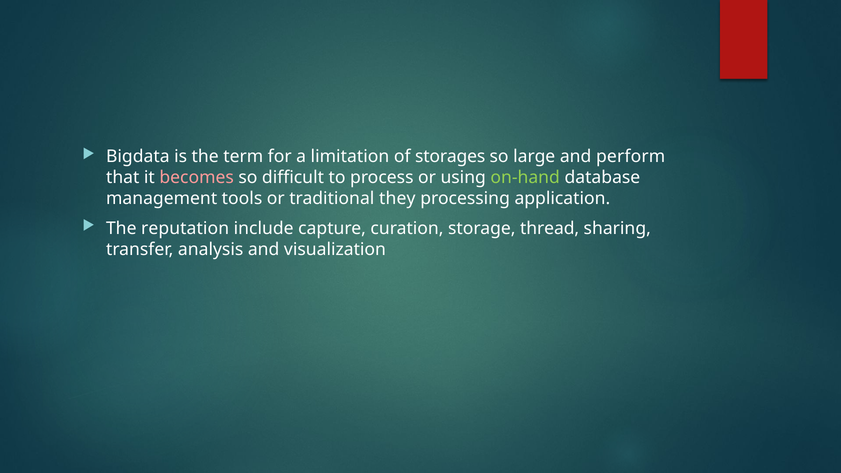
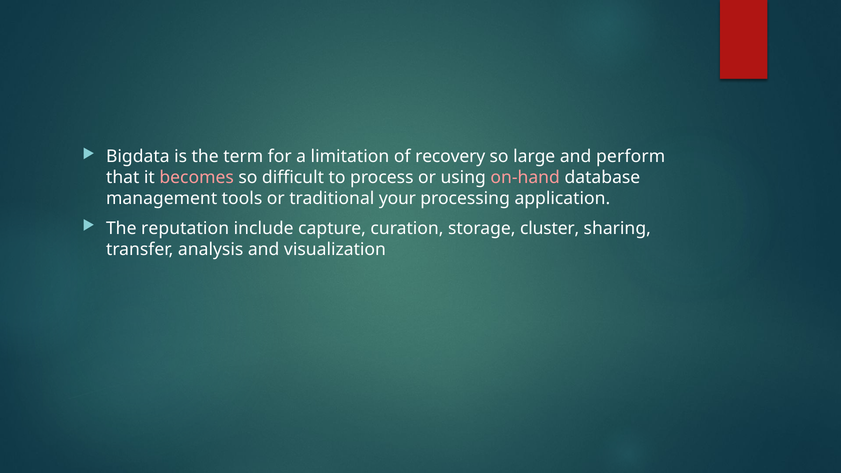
storages: storages -> recovery (450, 157)
on-hand colour: light green -> pink (525, 178)
they: they -> your (397, 199)
thread: thread -> cluster (550, 228)
